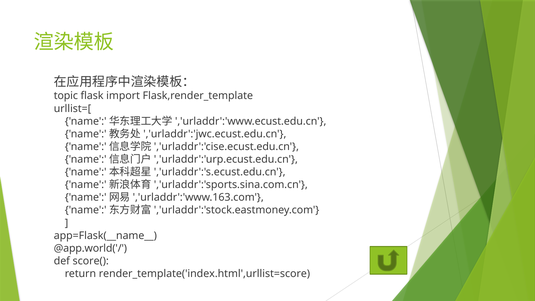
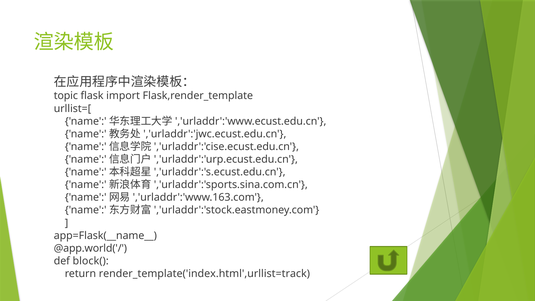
score(: score( -> block( (91, 261)
render_template('index.html',urllist=score: render_template('index.html',urllist=score -> render_template('index.html',urllist=track (204, 274)
